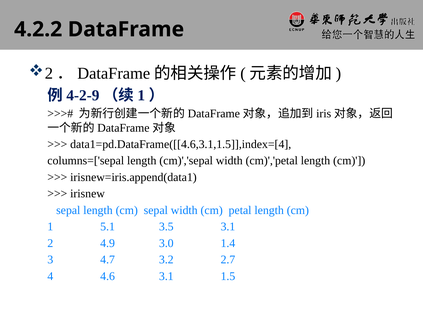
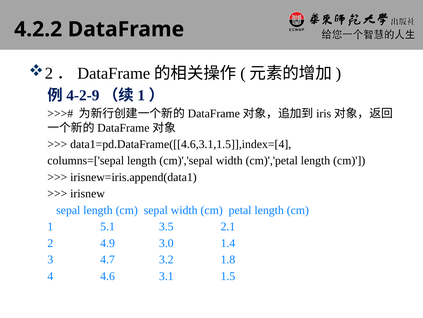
3.5 3.1: 3.1 -> 2.1 (228, 226)
2.7: 2.7 -> 1.8 (228, 259)
